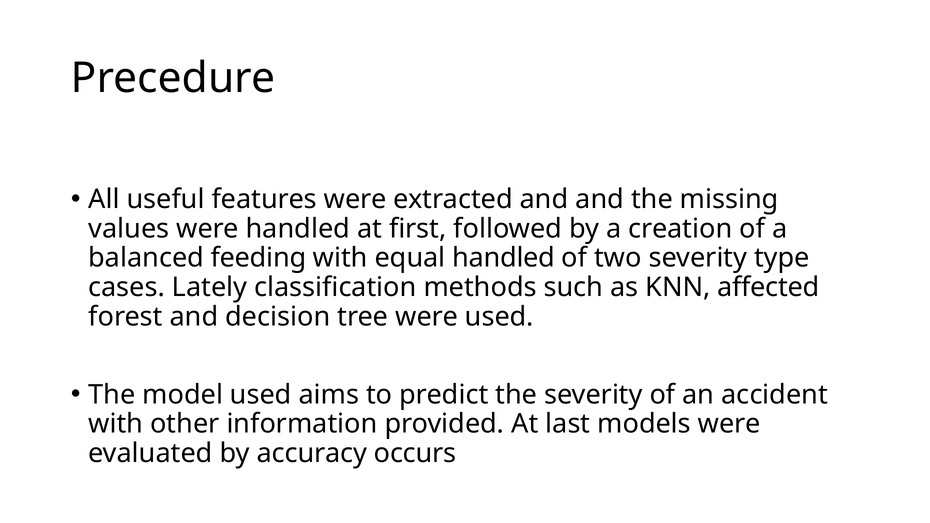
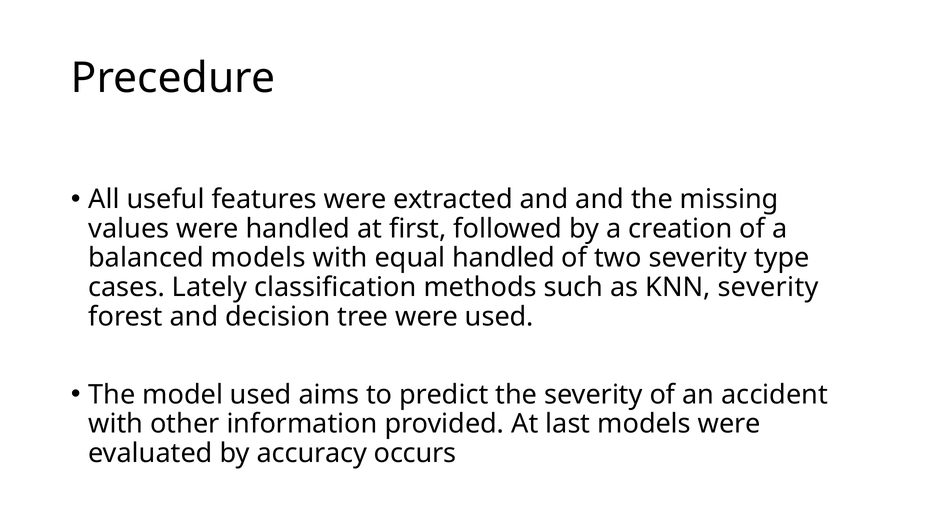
balanced feeding: feeding -> models (258, 258)
KNN affected: affected -> severity (768, 287)
